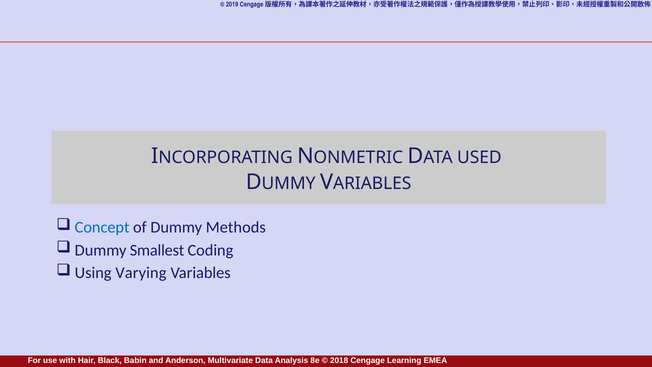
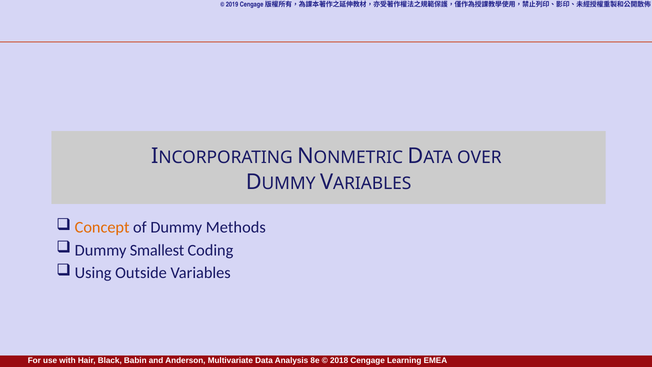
USED: USED -> OVER (479, 157)
Concept colour: blue -> orange (102, 227)
Varying: Varying -> Outside (141, 273)
